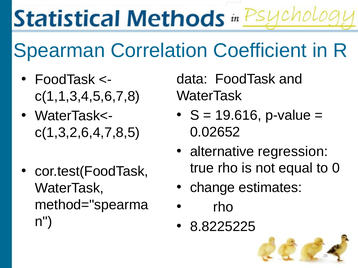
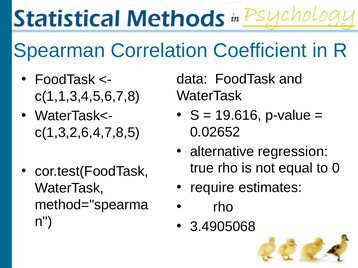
change: change -> require (212, 188)
8.8225225: 8.8225225 -> 3.4905068 (223, 227)
